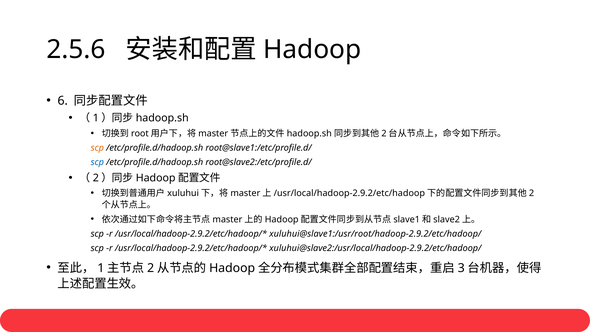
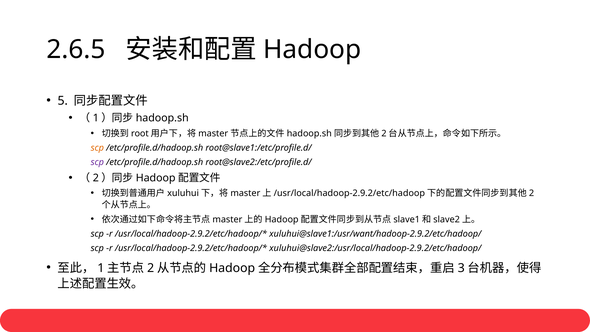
2.5.6: 2.5.6 -> 2.6.5 (76, 50)
6: 6 -> 5 (63, 101)
scp colour: blue -> purple (97, 162)
xuluhui@slave1:/usr/root/hadoop-2.9.2/etc/hadoop/: xuluhui@slave1:/usr/root/hadoop-2.9.2/etc/hadoop/ -> xuluhui@slave1:/usr/want/hadoop-2.9.2/etc/hadoop/ (375, 234)
